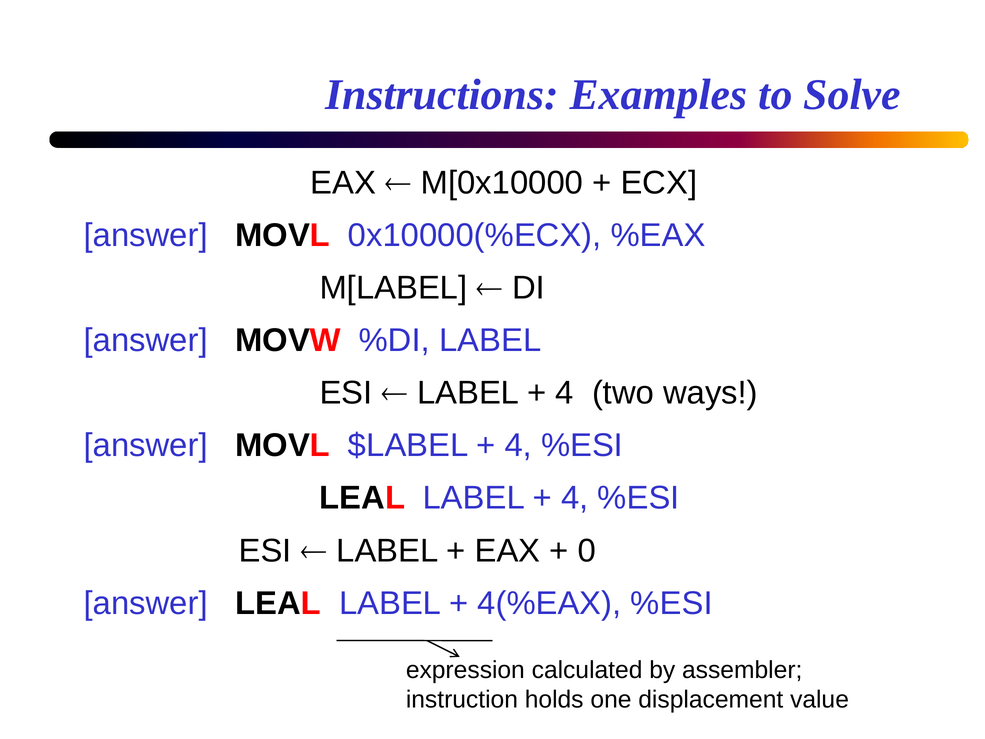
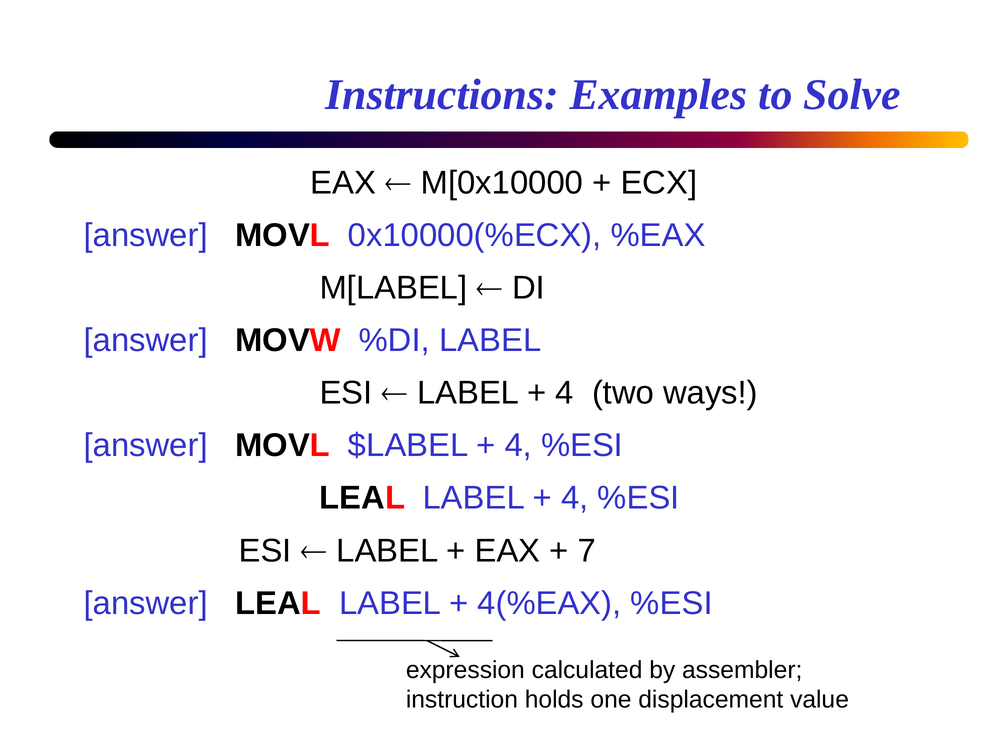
0: 0 -> 7 (587, 550)
